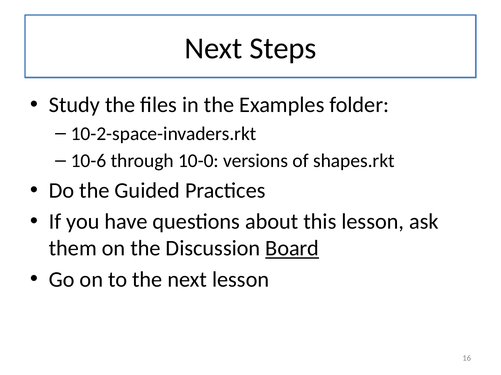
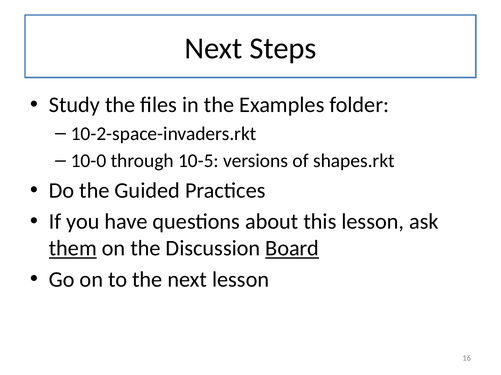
10-6: 10-6 -> 10-0 (89, 161)
10-0: 10-0 -> 10-5 (198, 161)
them underline: none -> present (73, 249)
